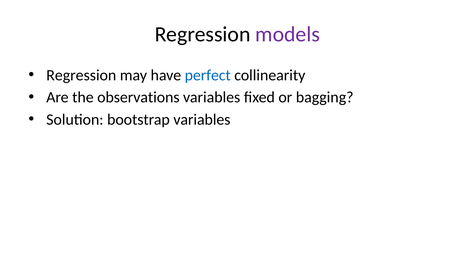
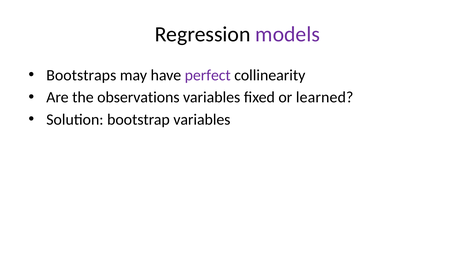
Regression: Regression -> Bootstraps (81, 75)
perfect colour: blue -> purple (208, 75)
bagging: bagging -> learned (325, 97)
